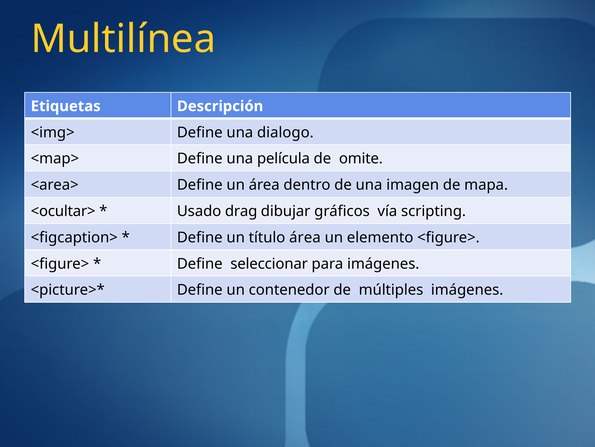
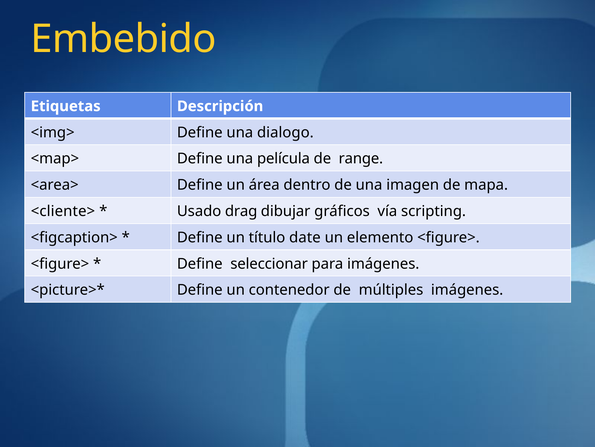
Multilínea: Multilínea -> Embebido (124, 39)
omite: omite -> range (361, 158)
<ocultar>: <ocultar> -> <cliente> (63, 211)
título área: área -> date (305, 237)
